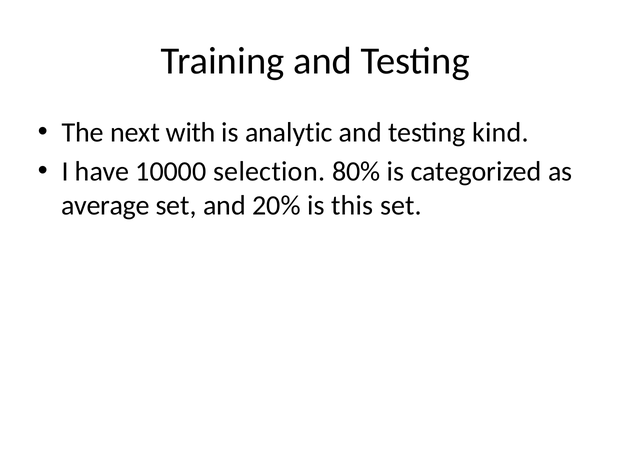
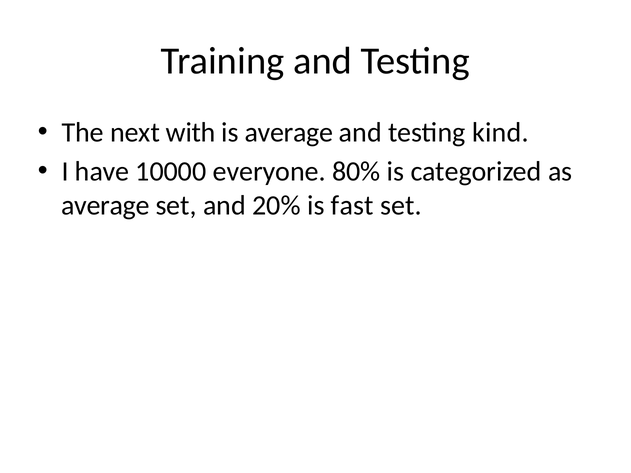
is analytic: analytic -> average (289, 132)
selection: selection -> everyone (269, 172)
this: this -> fast (352, 205)
